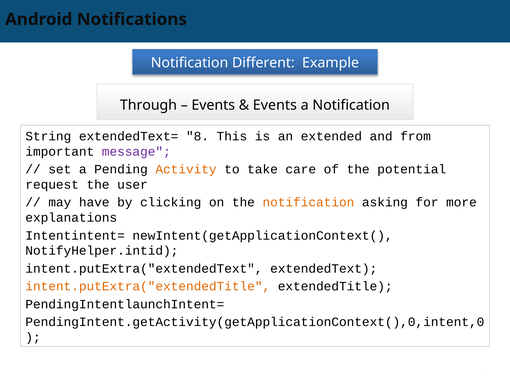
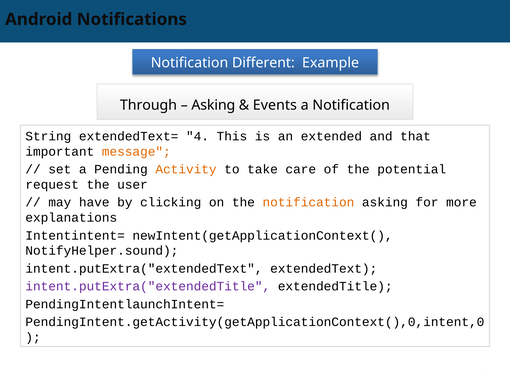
Events: Events -> Asking (213, 105)
8: 8 -> 4 (198, 136)
from: from -> that (416, 136)
message colour: purple -> orange (136, 152)
NotifyHelper.intid: NotifyHelper.intid -> NotifyHelper.sound (102, 251)
intent.putExtra("extendedTitle colour: orange -> purple (148, 287)
